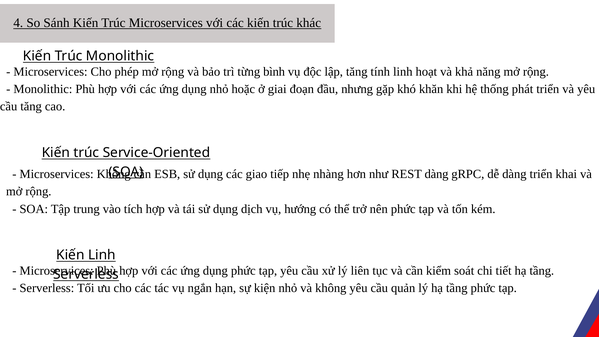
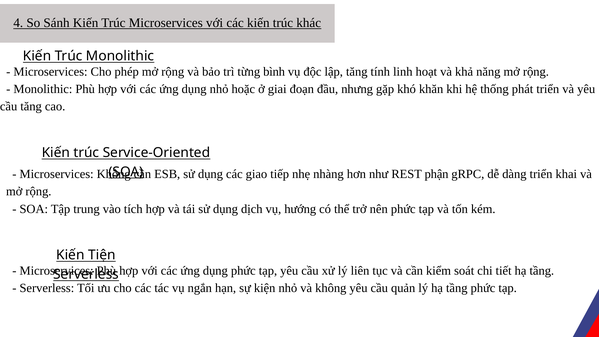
REST dàng: dàng -> phận (437, 174)
Kiến Linh: Linh -> Tiện (102, 255)
